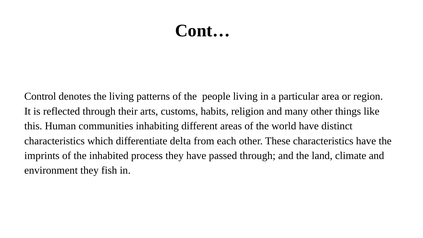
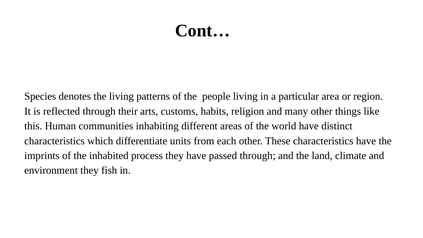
Control: Control -> Species (40, 96)
delta: delta -> units (180, 141)
